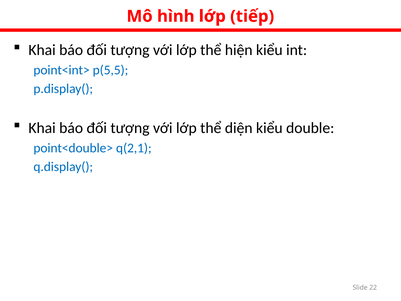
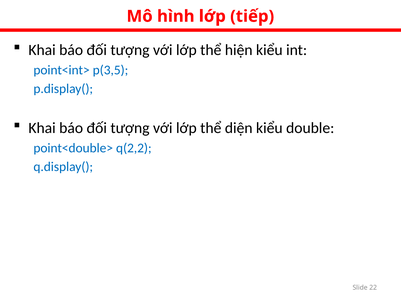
p(5,5: p(5,5 -> p(3,5 (110, 70)
q(2,1: q(2,1 -> q(2,2 (134, 148)
